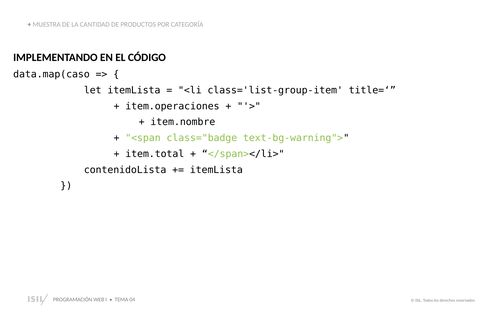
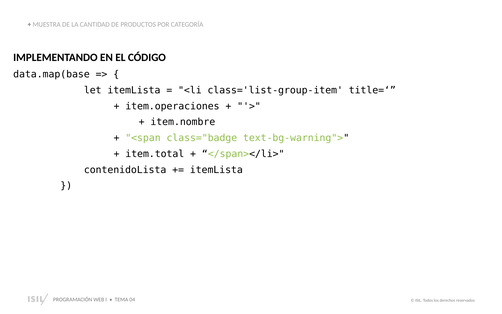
data.map(caso: data.map(caso -> data.map(base (51, 74)
